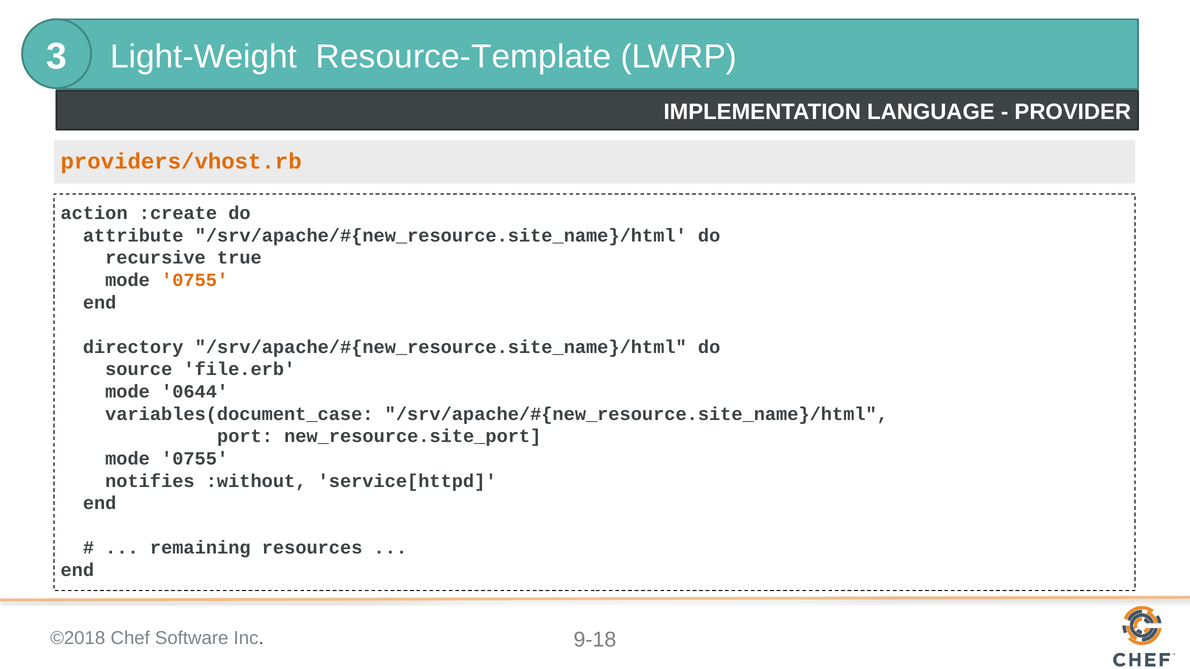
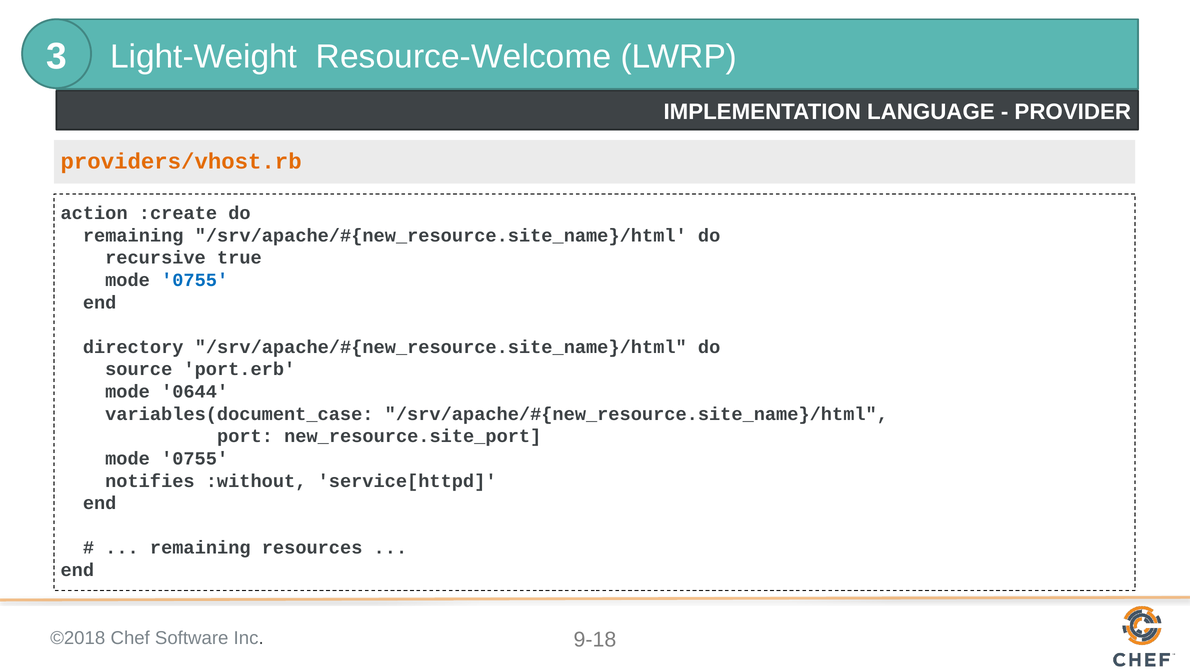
Resource-Template: Resource-Template -> Resource-Welcome (464, 57)
attribute: attribute -> remaining (133, 236)
0755 colour: orange -> blue (195, 280)
file.erb: file.erb -> port.erb (239, 370)
